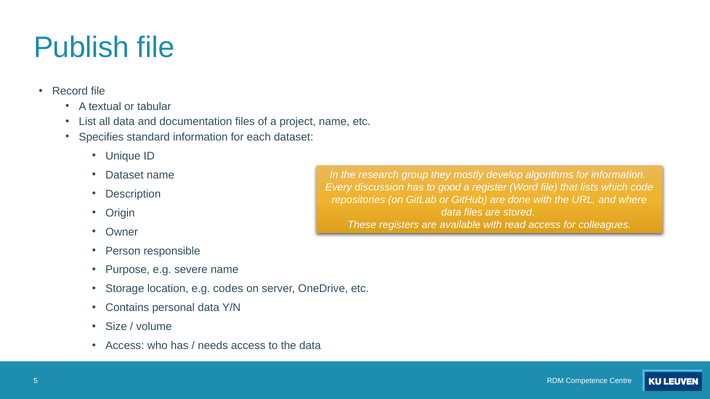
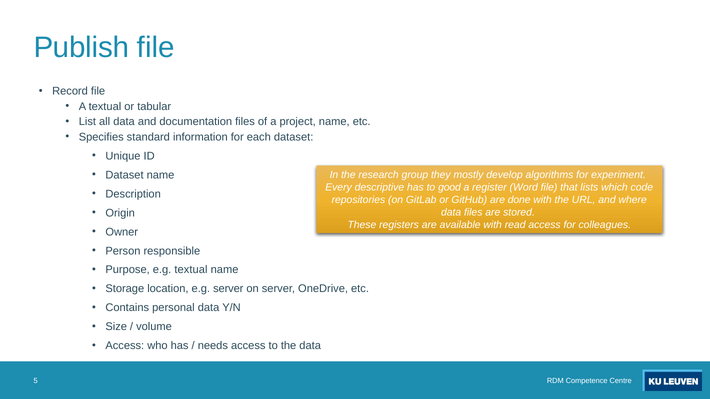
for information: information -> experiment (619, 175)
discussion: discussion -> descriptive (379, 188)
e.g severe: severe -> textual (191, 270)
e.g codes: codes -> server (228, 289)
